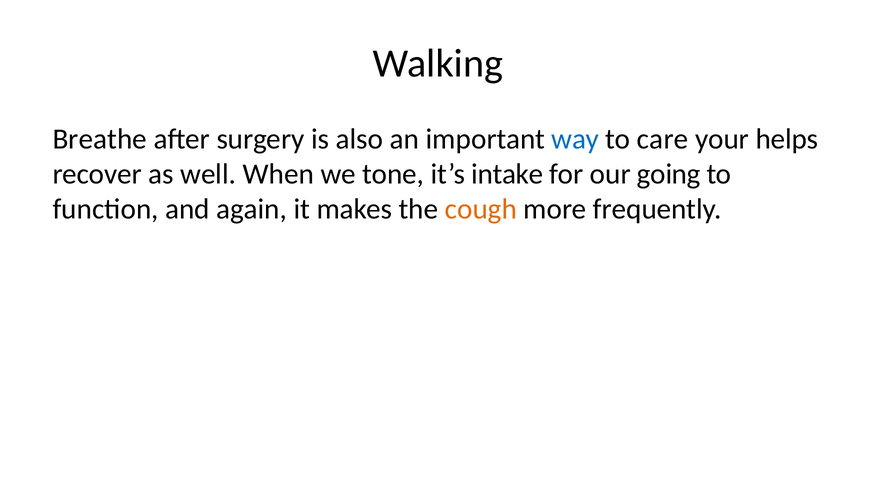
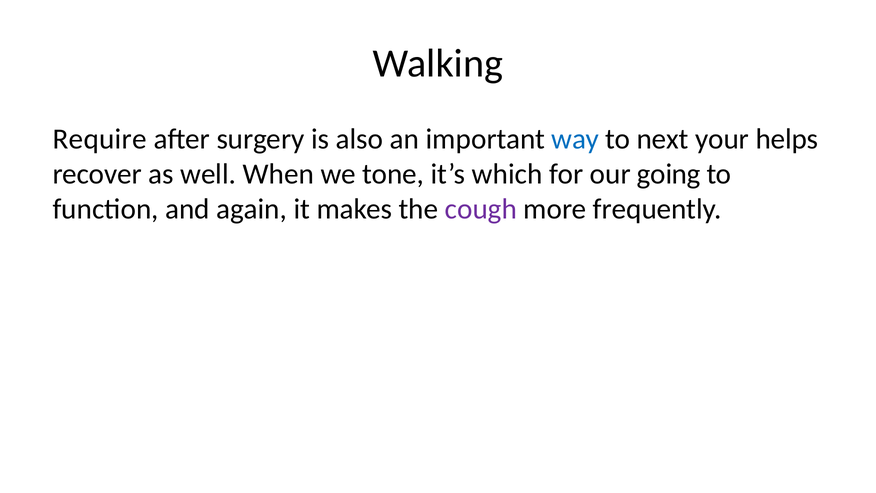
Breathe: Breathe -> Require (100, 139)
care: care -> next (663, 139)
intake: intake -> which (507, 174)
cough colour: orange -> purple (481, 209)
